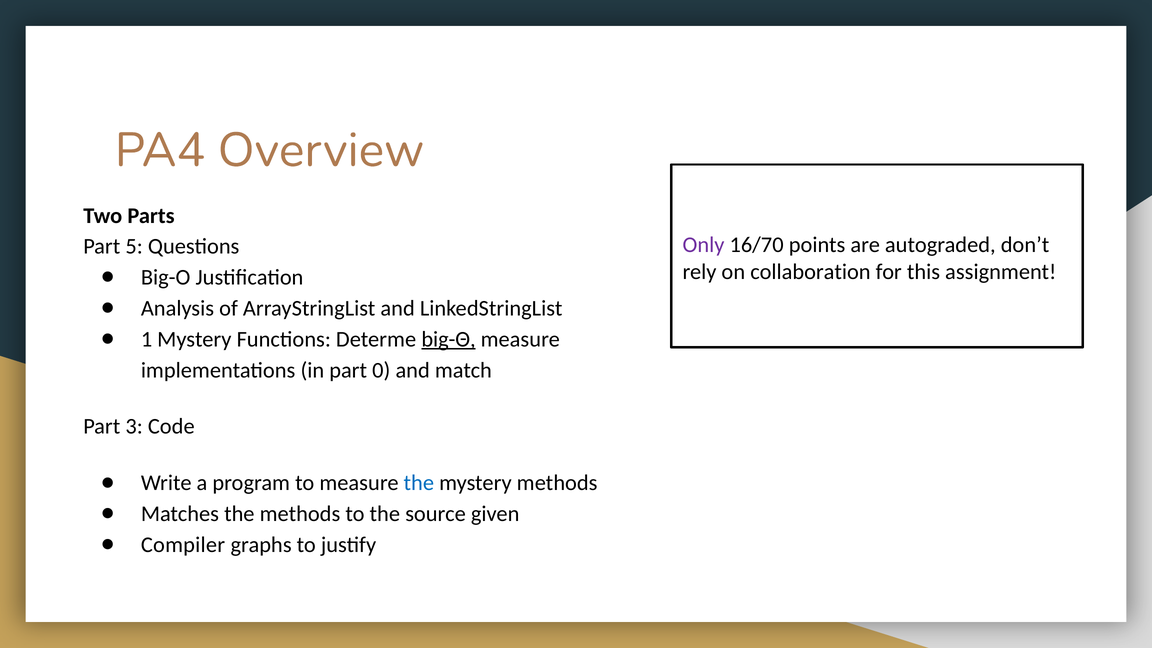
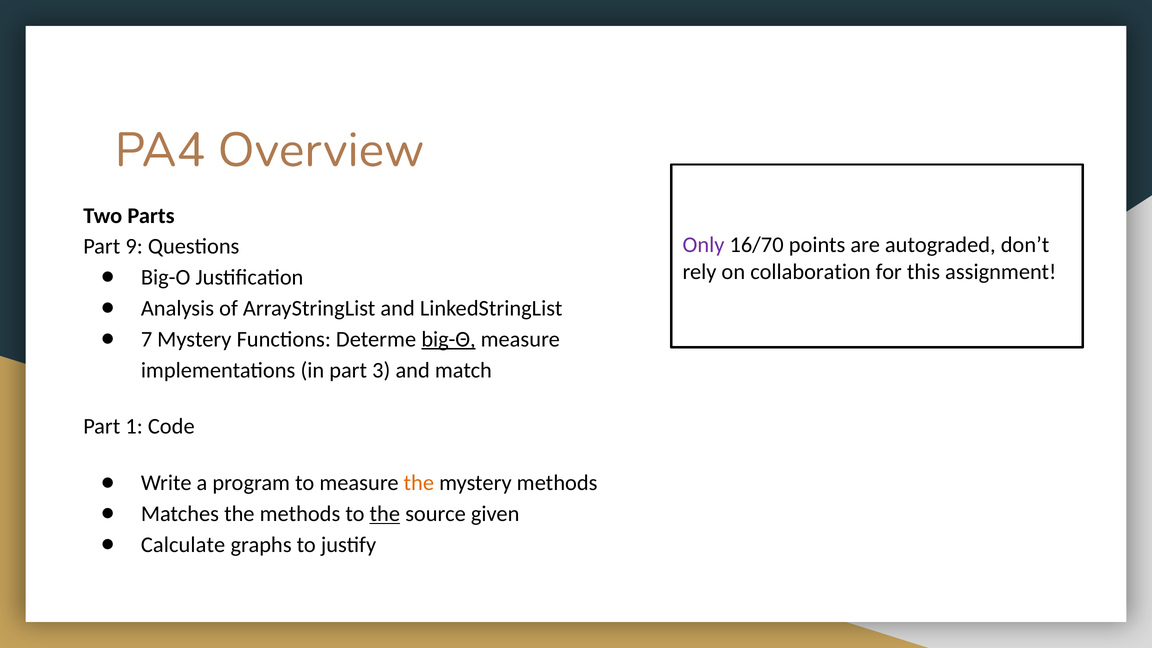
5: 5 -> 9 (134, 247)
1: 1 -> 7 (147, 339)
0: 0 -> 3 (381, 370)
3: 3 -> 1 (134, 427)
the colour: blue -> orange (419, 483)
the underline: none -> present (385, 514)
Compiler: Compiler -> Calculate (183, 545)
